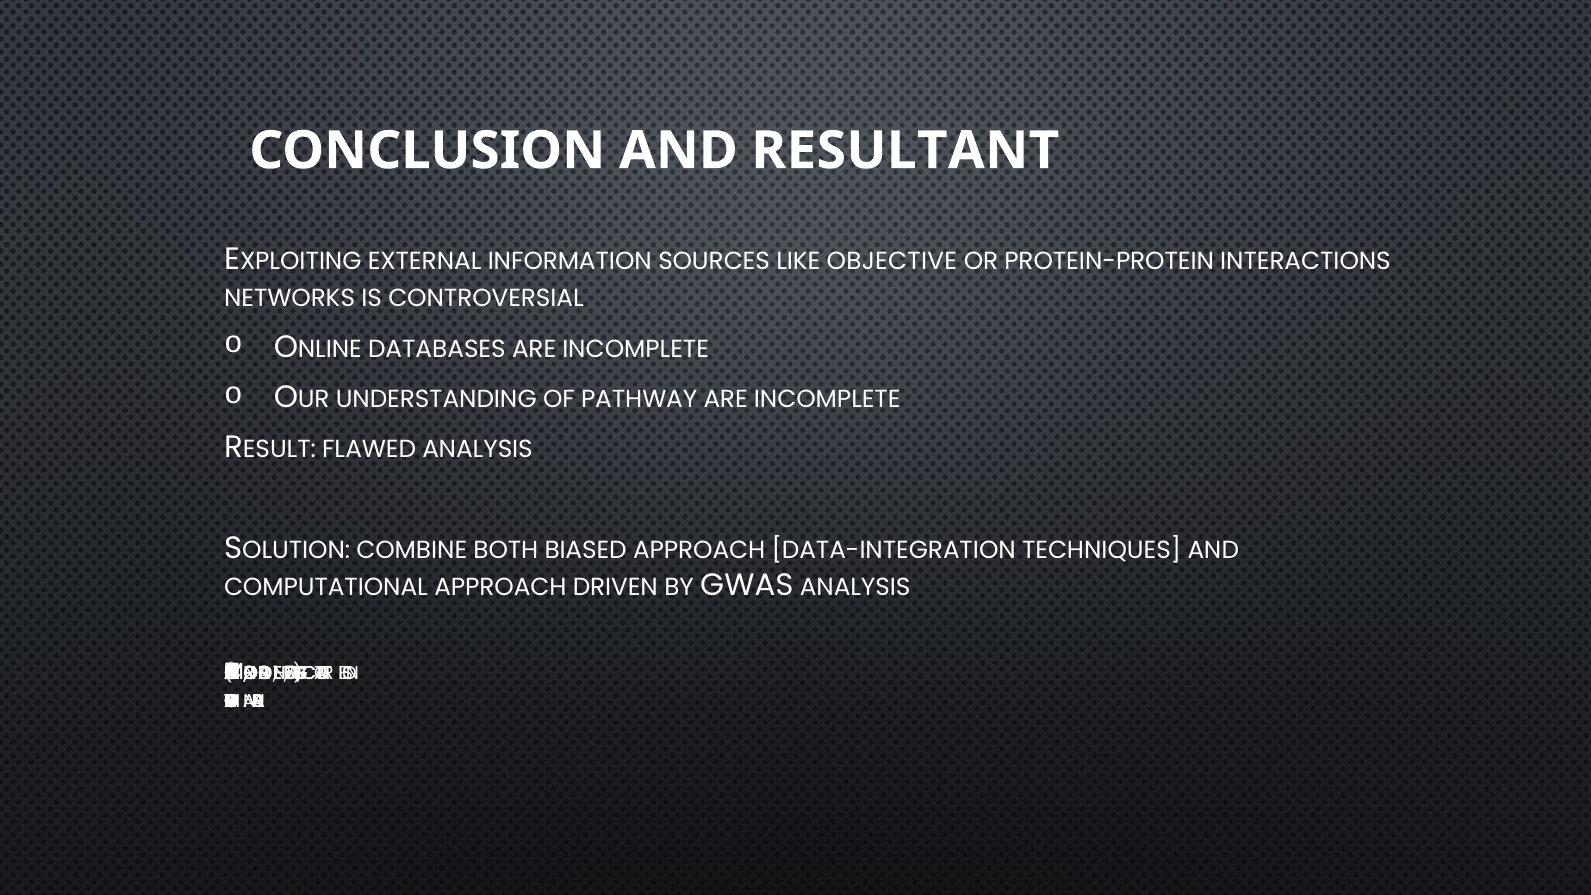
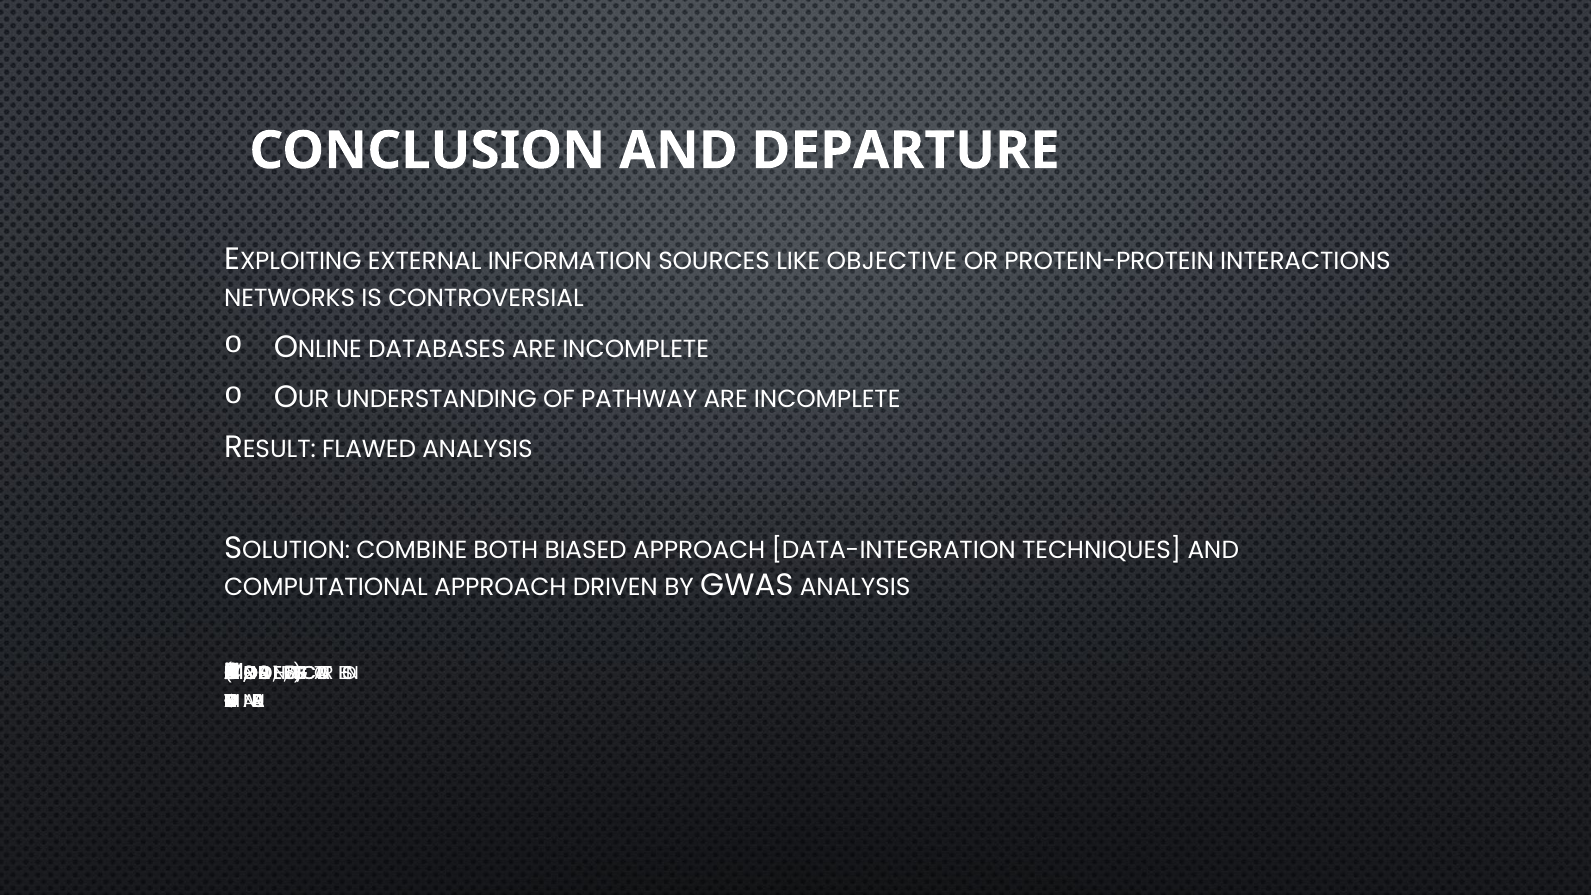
RESULTANT: RESULTANT -> DEPARTURE (906, 151)
